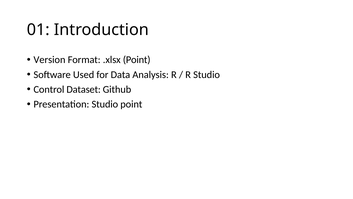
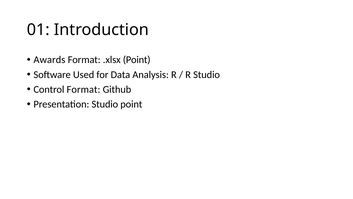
Version: Version -> Awards (49, 60)
Control Dataset: Dataset -> Format (83, 89)
